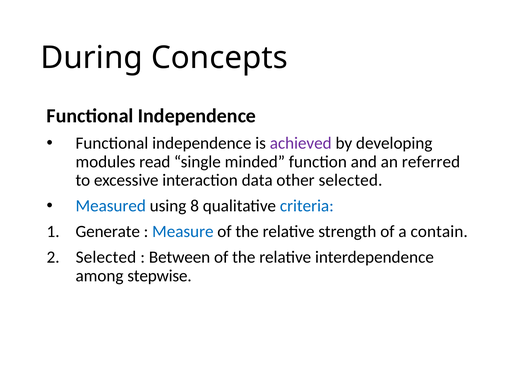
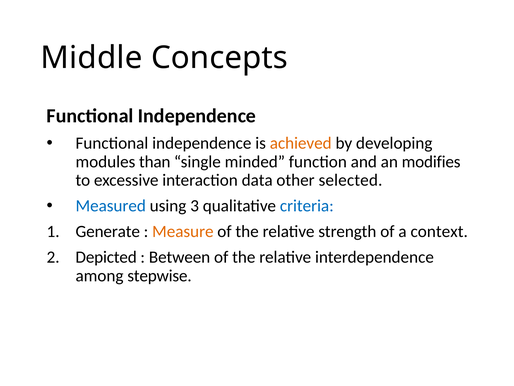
During: During -> Middle (92, 58)
achieved colour: purple -> orange (301, 143)
read: read -> than (155, 162)
referred: referred -> modifies (431, 162)
8: 8 -> 3 (195, 206)
Measure colour: blue -> orange (183, 231)
contain: contain -> context (439, 231)
2 Selected: Selected -> Depicted (106, 257)
